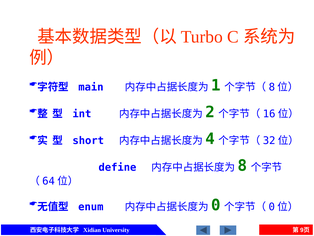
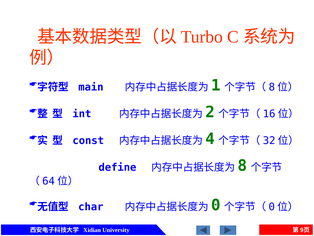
short: short -> const (88, 140)
enum: enum -> char (91, 206)
